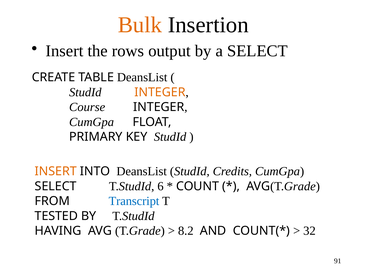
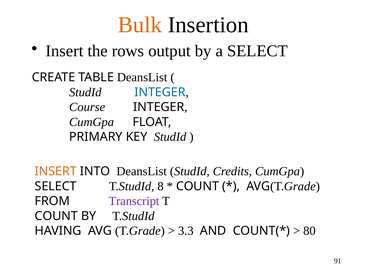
INTEGER colour: orange -> blue (160, 92)
6: 6 -> 8 (161, 187)
Transcript colour: blue -> purple (134, 202)
TESTED: TESTED -> COUNT (56, 217)
8.2: 8.2 -> 3.3 (186, 231)
32: 32 -> 80 (309, 231)
